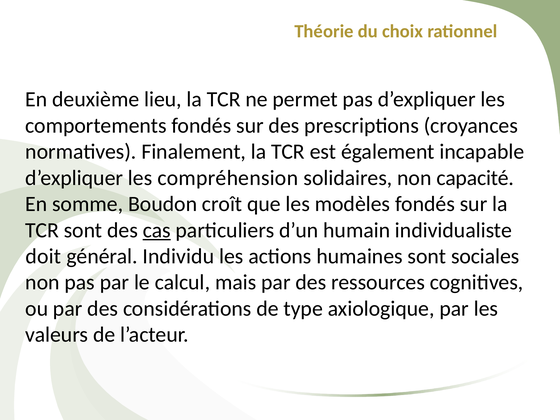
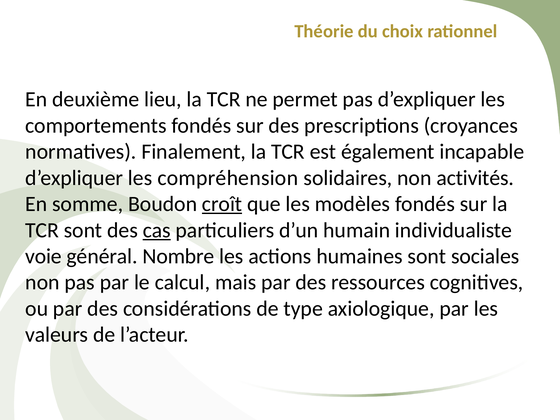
capacité: capacité -> activités (475, 178)
croît underline: none -> present (222, 204)
doit: doit -> voie (44, 256)
Individu: Individu -> Nombre (178, 256)
